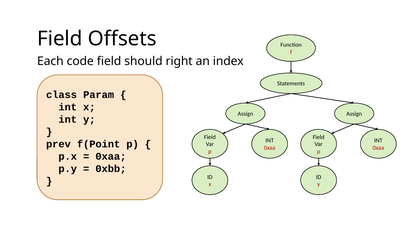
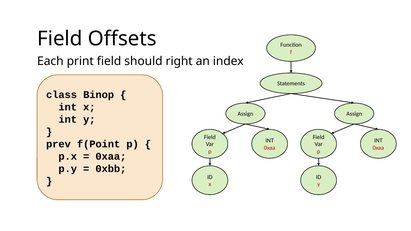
code: code -> print (80, 61)
Param: Param -> Binop (99, 95)
